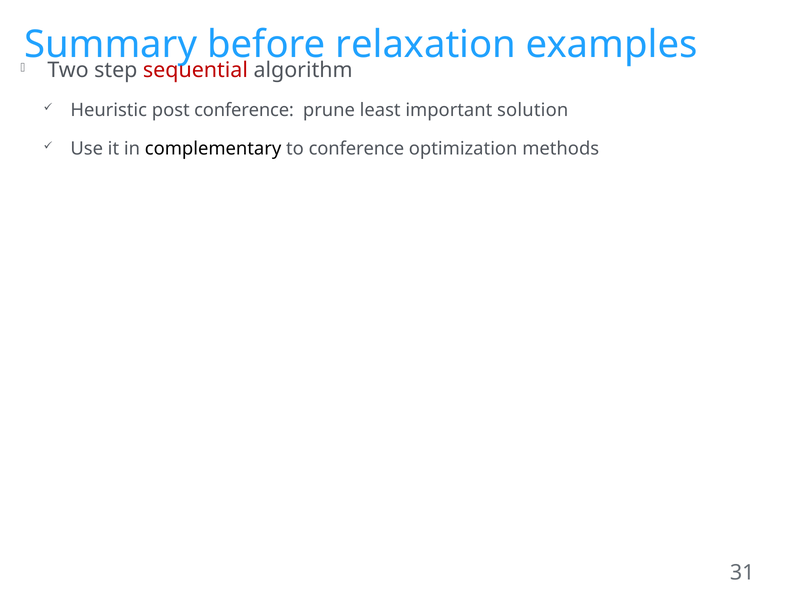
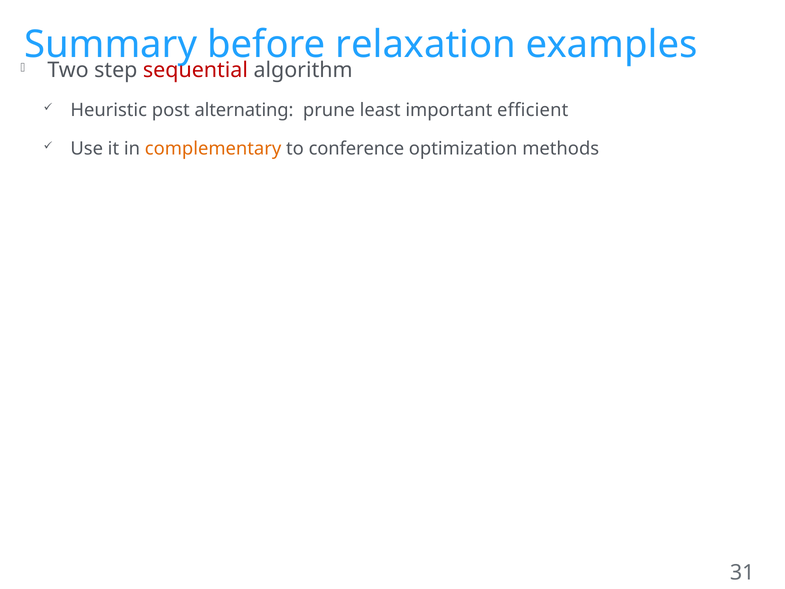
post conference: conference -> alternating (244, 110)
solution: solution -> efficient (533, 110)
complementary colour: black -> orange (213, 149)
